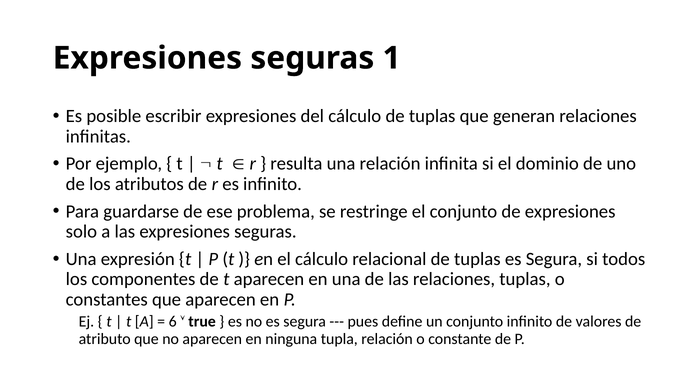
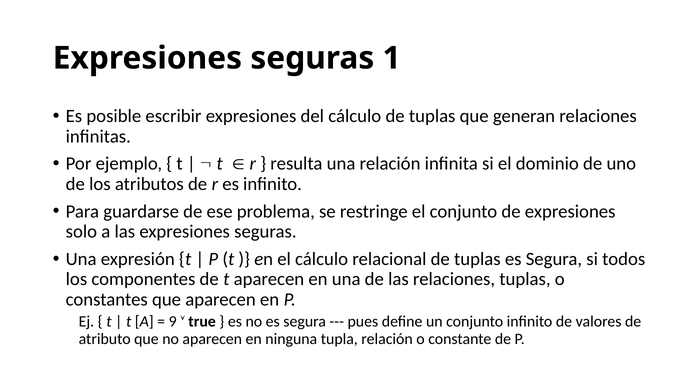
6: 6 -> 9 (173, 322)
